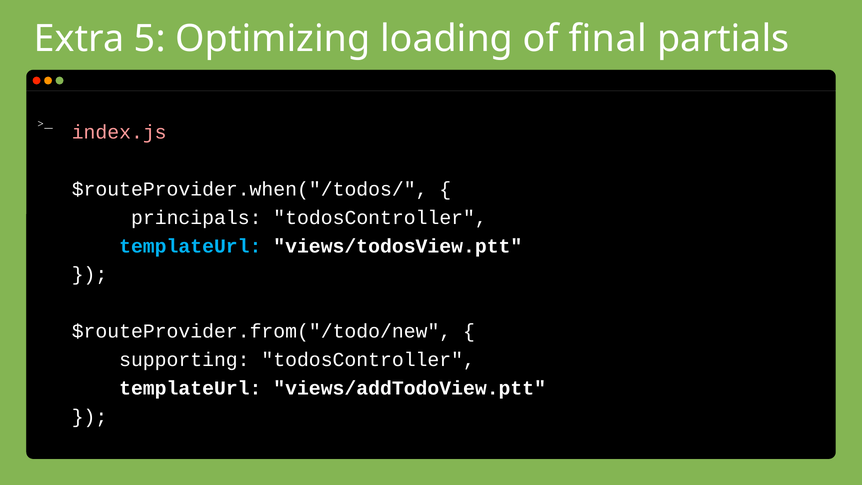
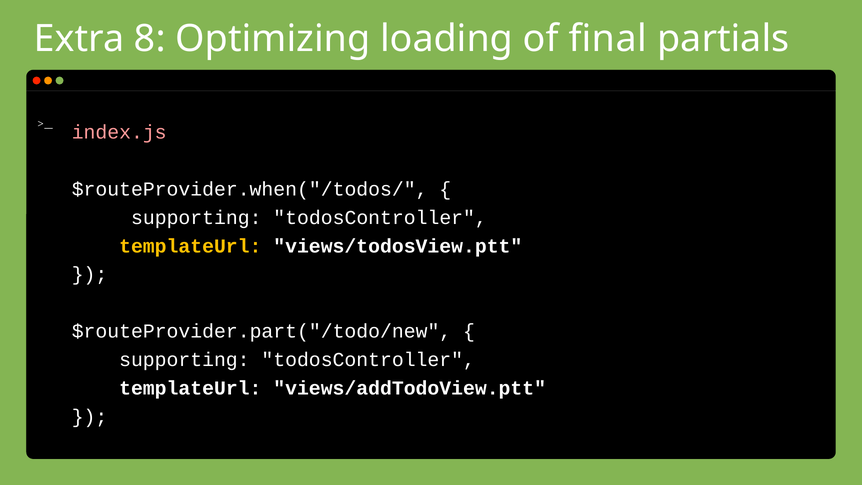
5: 5 -> 8 (150, 39)
principals: principals -> supporting (196, 217)
templateUrl colour: light blue -> yellow (190, 246)
$routeProvider.from("/todo/new: $routeProvider.from("/todo/new -> $routeProvider.part("/todo/new (261, 331)
